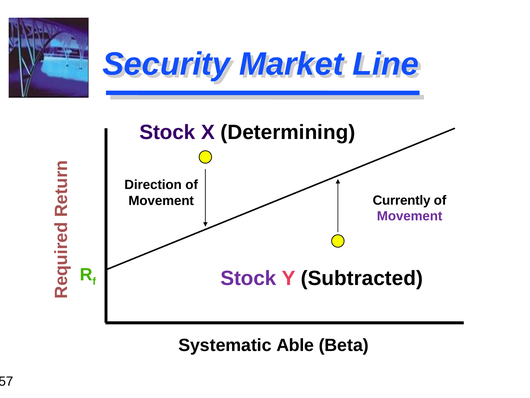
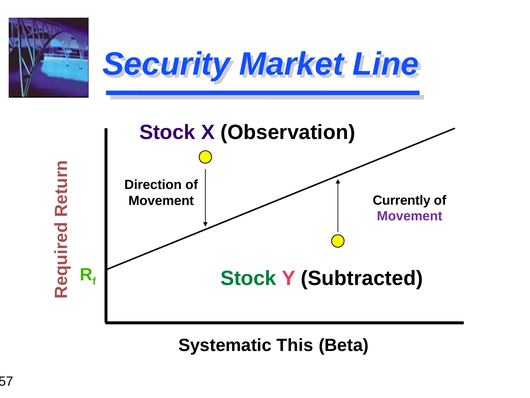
Determining: Determining -> Observation (288, 132)
Stock colour: purple -> green (248, 278)
Able: Able -> This (295, 345)
